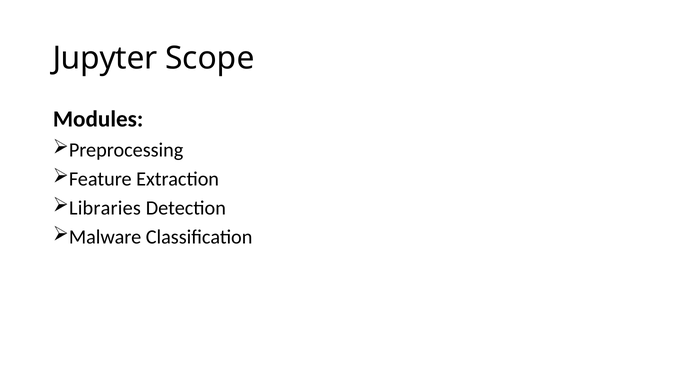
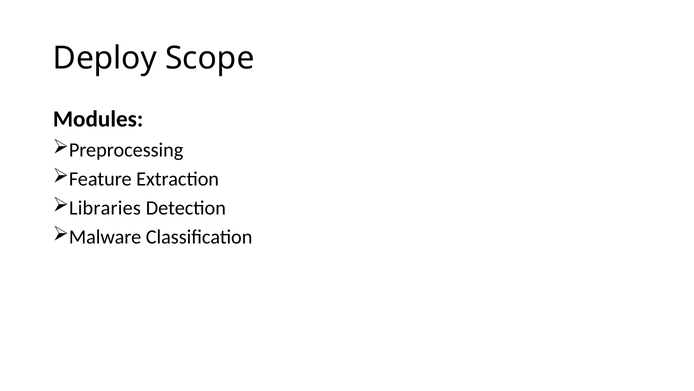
Jupyter: Jupyter -> Deploy (105, 58)
